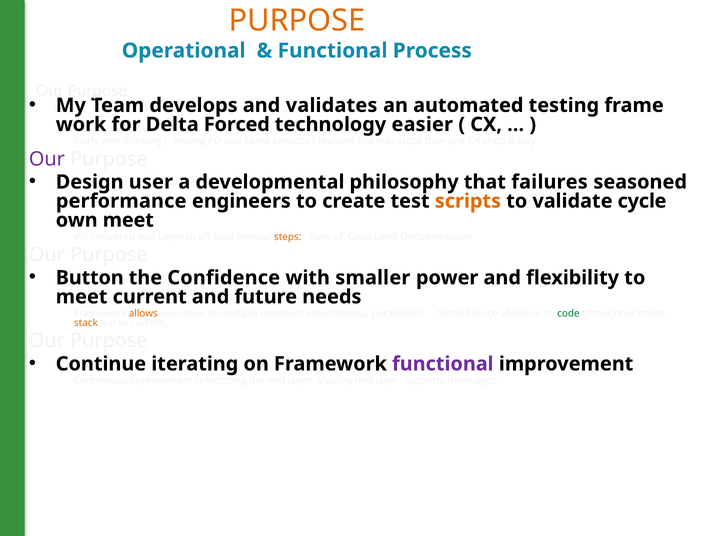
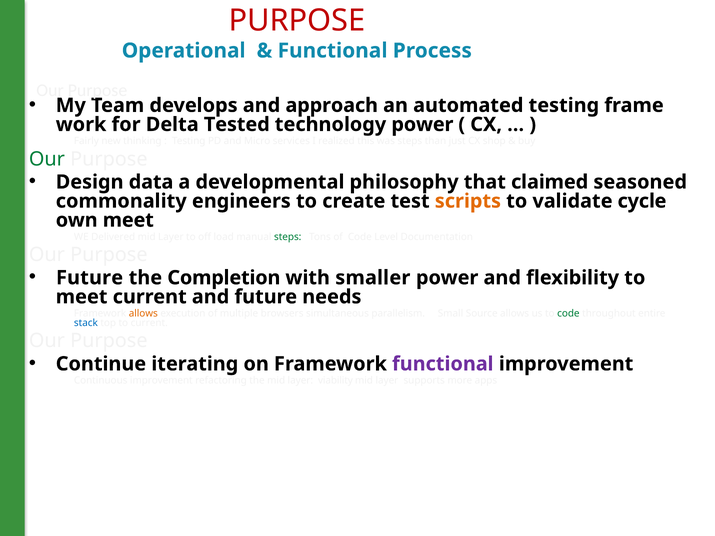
PURPOSE colour: orange -> red (297, 20)
validates: validates -> approach (332, 105)
Forced: Forced -> Tested (237, 125)
technology easier: easier -> power (422, 125)
Our colour: purple -> green (47, 159)
user: user -> data (151, 182)
failures: failures -> claimed (550, 182)
performance: performance -> commonality (121, 201)
steps colour: orange -> green (288, 237)
Button: Button -> Future (90, 278)
Confidence: Confidence -> Completion (224, 278)
stack colour: orange -> blue (86, 323)
